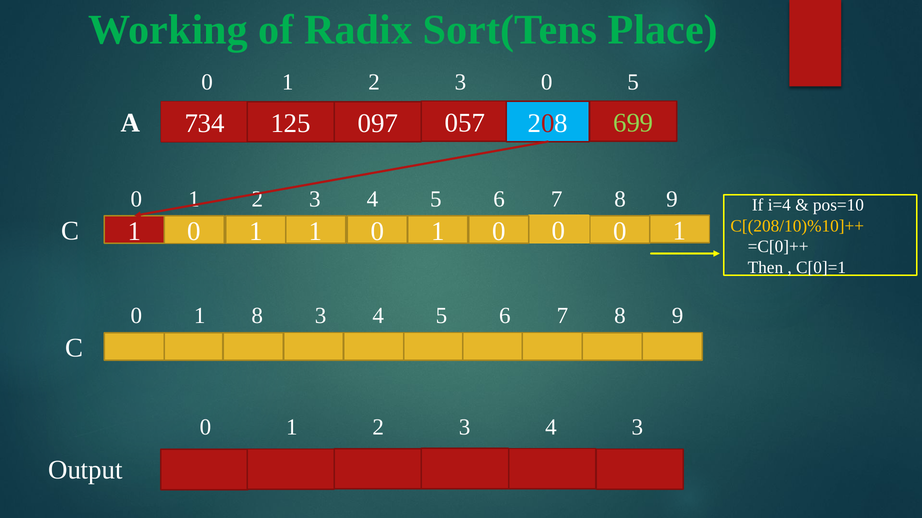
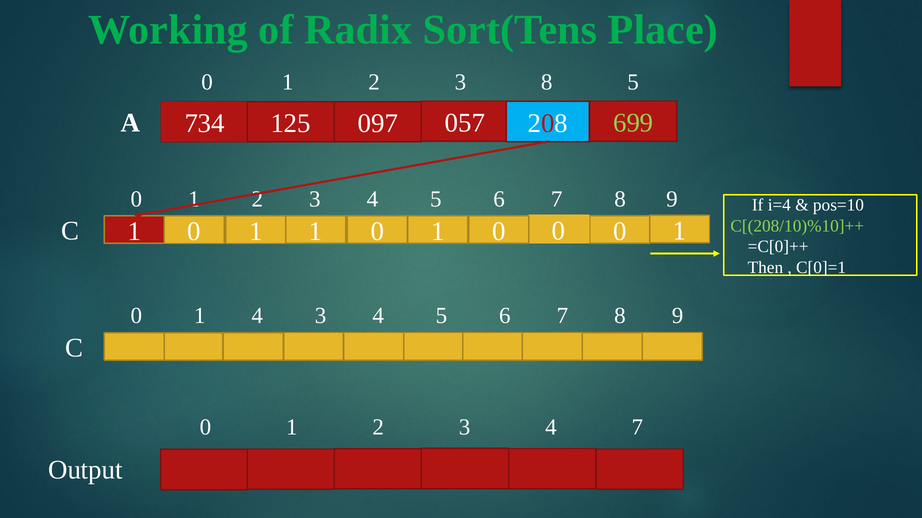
2 3 0: 0 -> 8 (547, 82)
C[(208/10)%10]++ colour: yellow -> light green (797, 226)
1 8: 8 -> 4 (257, 316)
4 3: 3 -> 7 (637, 428)
